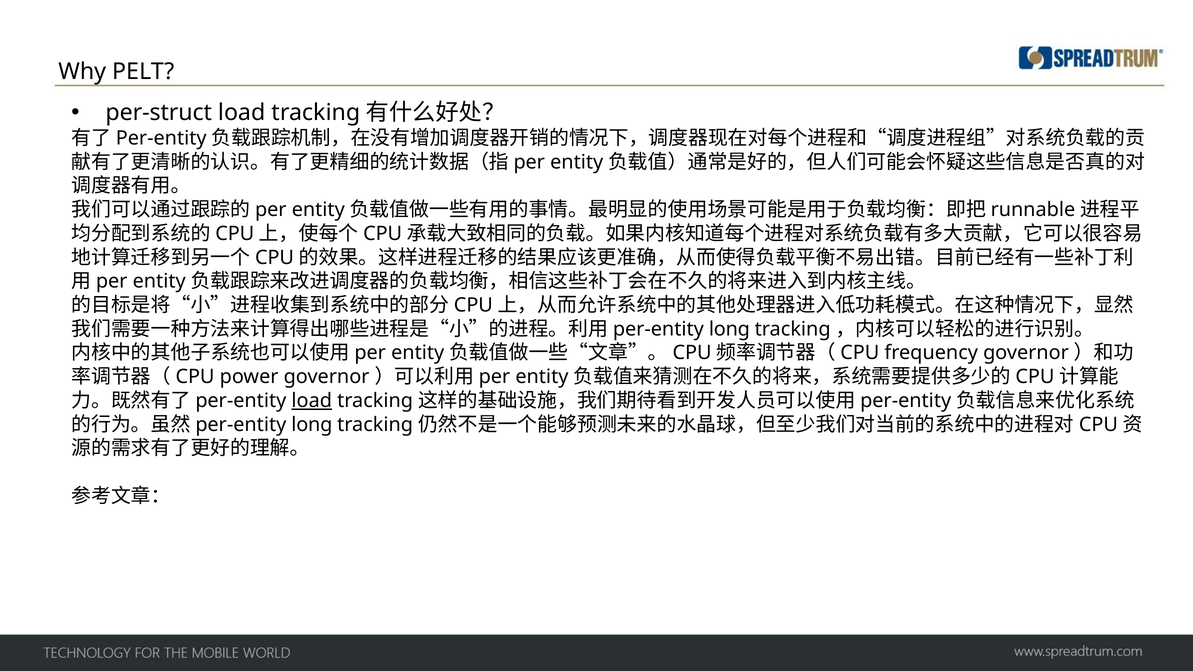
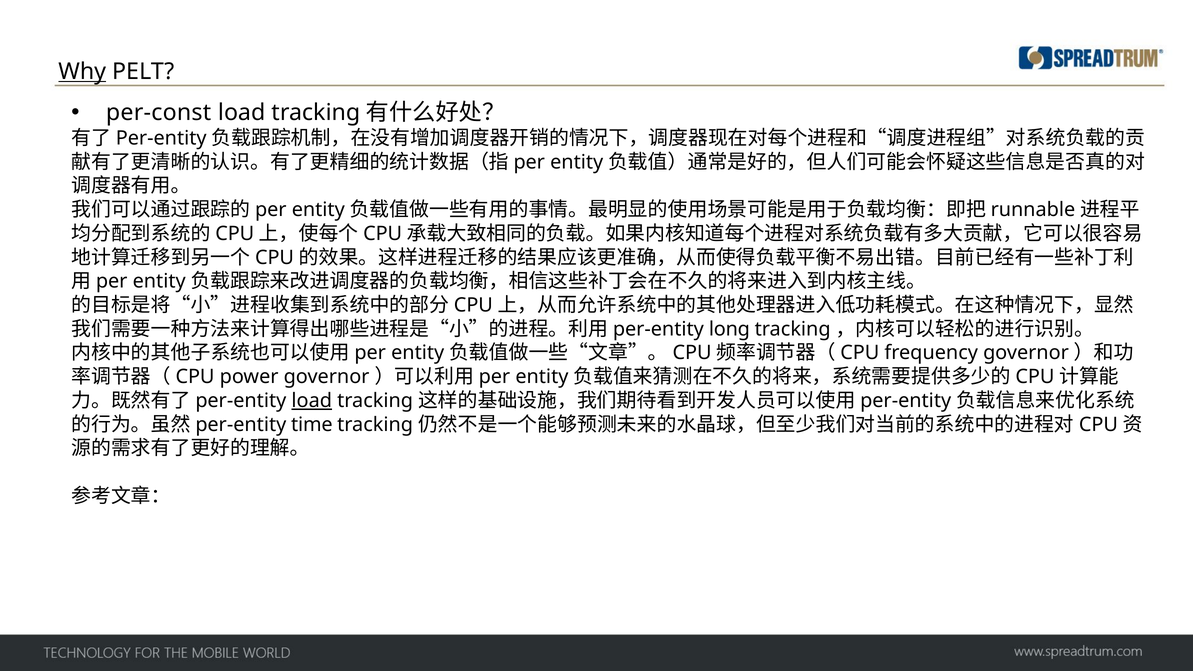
Why underline: none -> present (82, 72)
per-struct: per-struct -> per-const (159, 113)
long: long -> time (312, 425)
